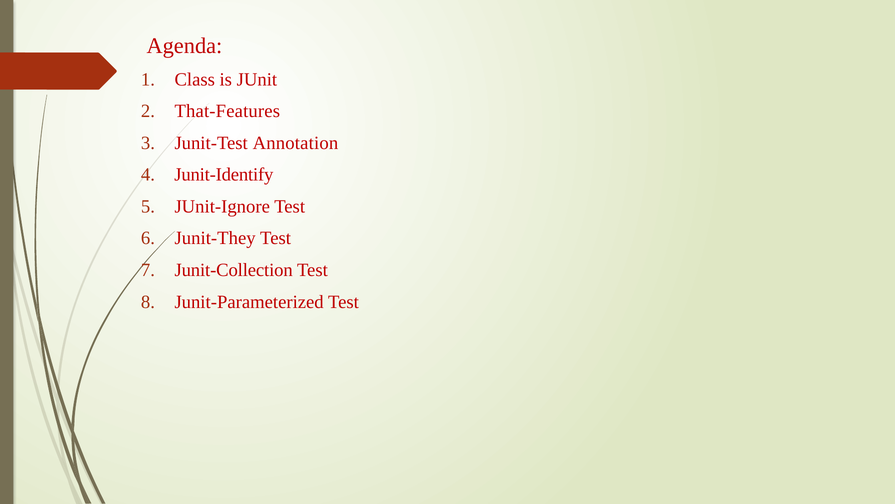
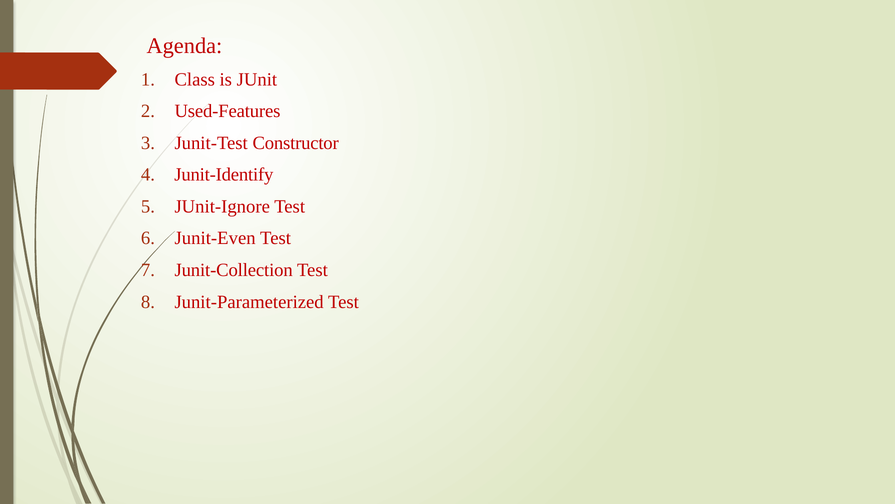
That-Features: That-Features -> Used-Features (227, 111)
Annotation: Annotation -> Constructor (296, 143)
Junit-They: Junit-They -> Junit-Even (215, 238)
